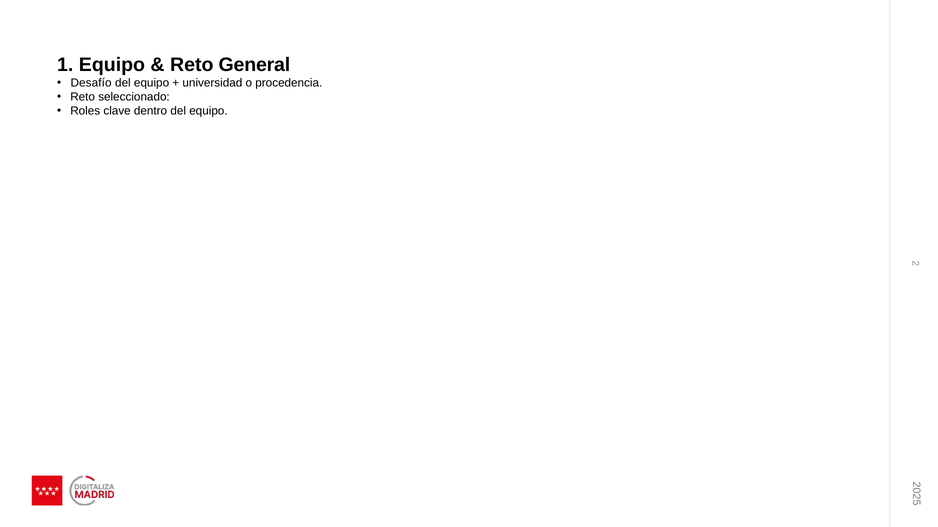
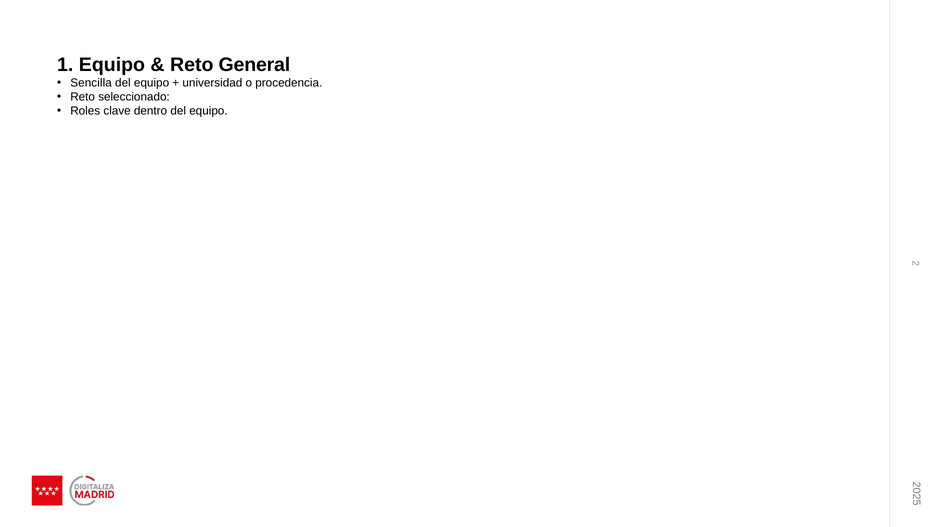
Desafío: Desafío -> Sencilla (91, 83)
